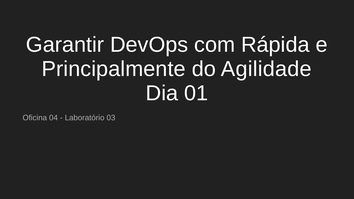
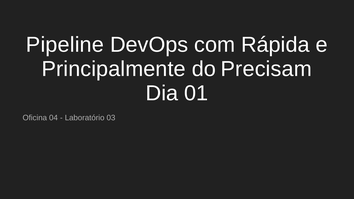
Garantir: Garantir -> Pipeline (65, 45)
Agilidade: Agilidade -> Precisam (266, 69)
